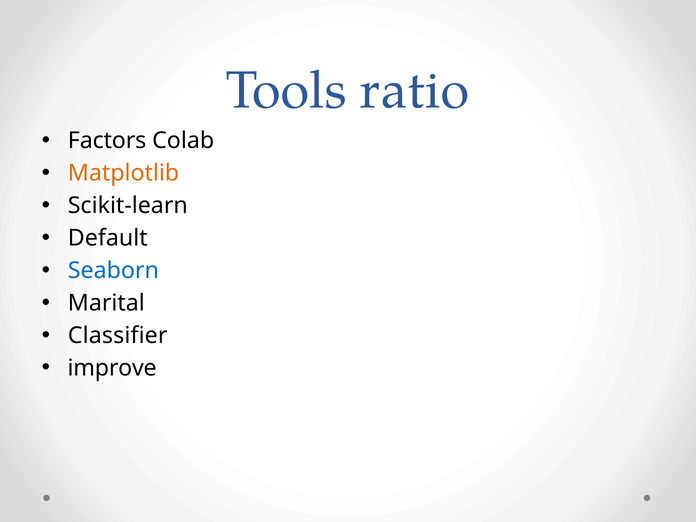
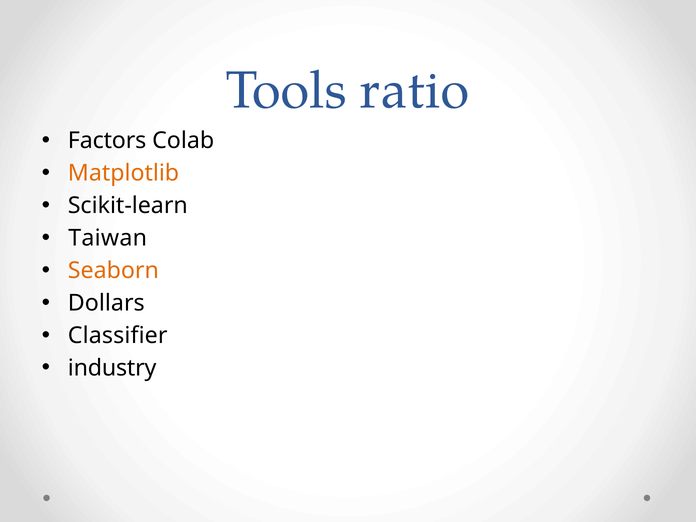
Default: Default -> Taiwan (108, 238)
Seaborn colour: blue -> orange (113, 271)
Marital: Marital -> Dollars (106, 303)
improve: improve -> industry (112, 368)
